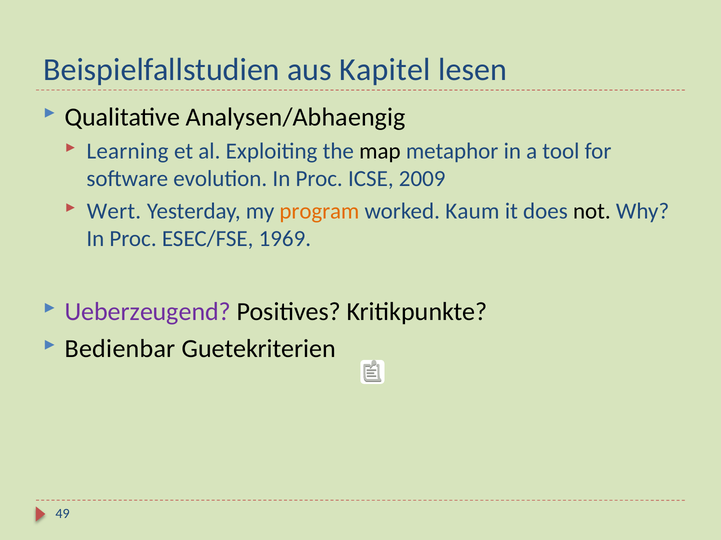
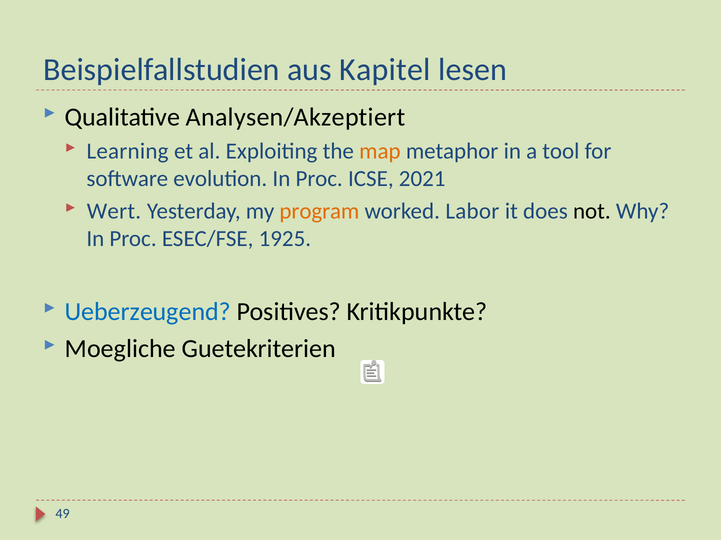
Analysen/Abhaengig: Analysen/Abhaengig -> Analysen/Akzeptiert (296, 117)
map colour: black -> orange (380, 151)
2009: 2009 -> 2021 (422, 179)
Kaum: Kaum -> Labor (472, 212)
1969: 1969 -> 1925 (285, 239)
Ueberzeugend colour: purple -> blue (148, 312)
Bedienbar: Bedienbar -> Moegliche (120, 349)
